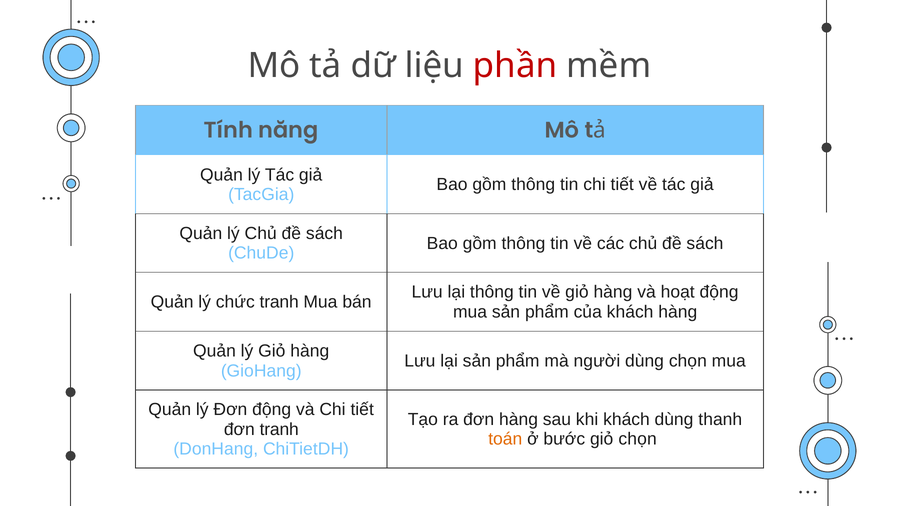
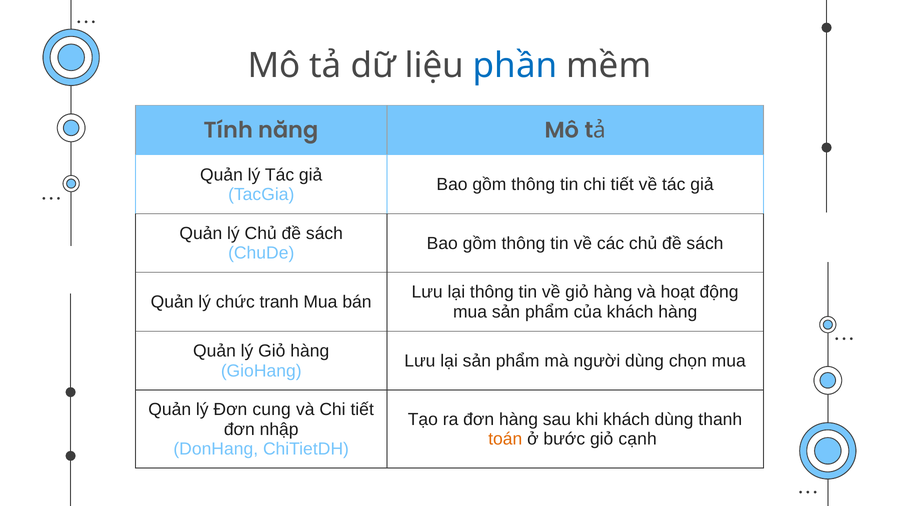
phần colour: red -> blue (515, 66)
Đơn động: động -> cung (272, 409)
đơn tranh: tranh -> nhập (279, 429)
giỏ chọn: chọn -> cạnh (638, 439)
